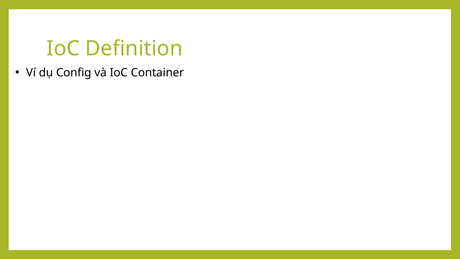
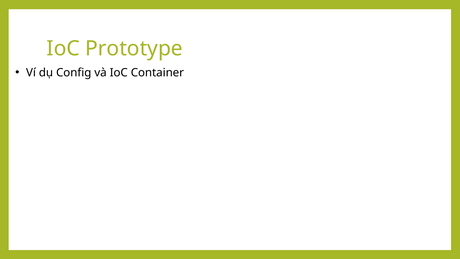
Definition: Definition -> Prototype (134, 48)
